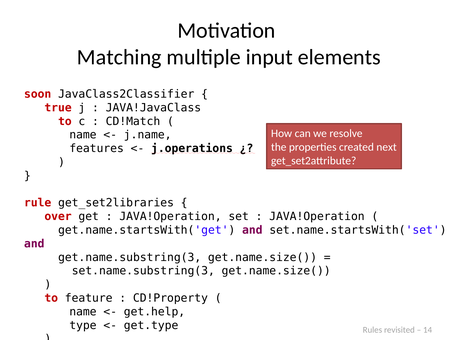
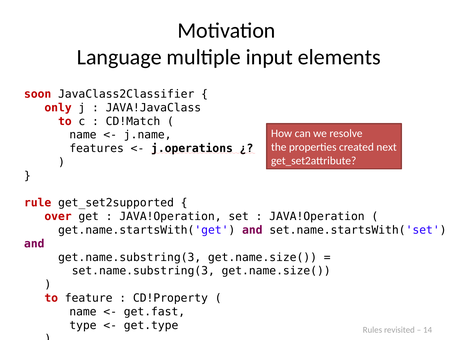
Matching: Matching -> Language (119, 57)
true: true -> only (58, 108)
get_set2libraries: get_set2libraries -> get_set2supported (116, 203)
get.help: get.help -> get.fast (154, 311)
